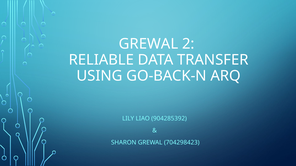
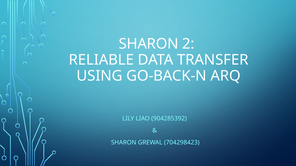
GREWAL: GREWAL -> SHARON (149, 44)
